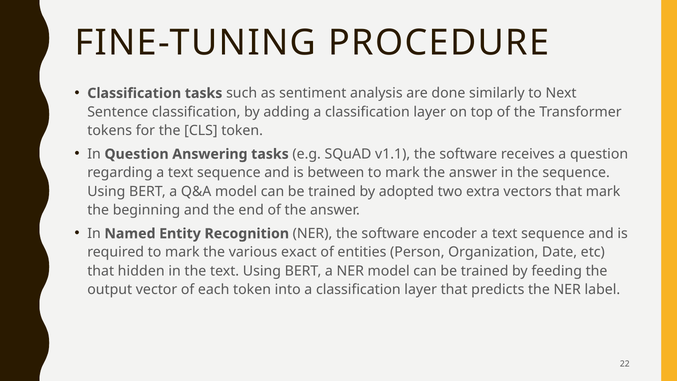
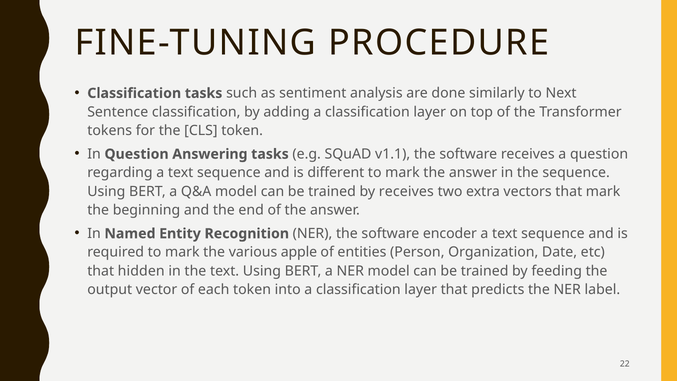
between: between -> different (336, 173)
by adopted: adopted -> receives (406, 191)
exact: exact -> apple (299, 252)
